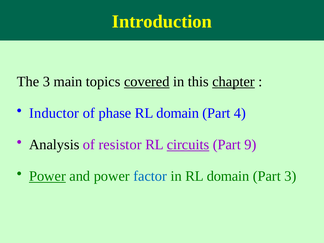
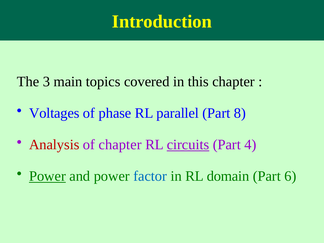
covered underline: present -> none (147, 82)
chapter underline: present -> none (234, 82)
Inductor: Inductor -> Voltages (54, 113)
domain: domain -> parallel (178, 113)
4: 4 -> 8 (240, 113)
Analysis colour: black -> red (54, 145)
of resistor: resistor -> chapter (120, 145)
9: 9 -> 4 (250, 145)
Part 3: 3 -> 6 (290, 176)
